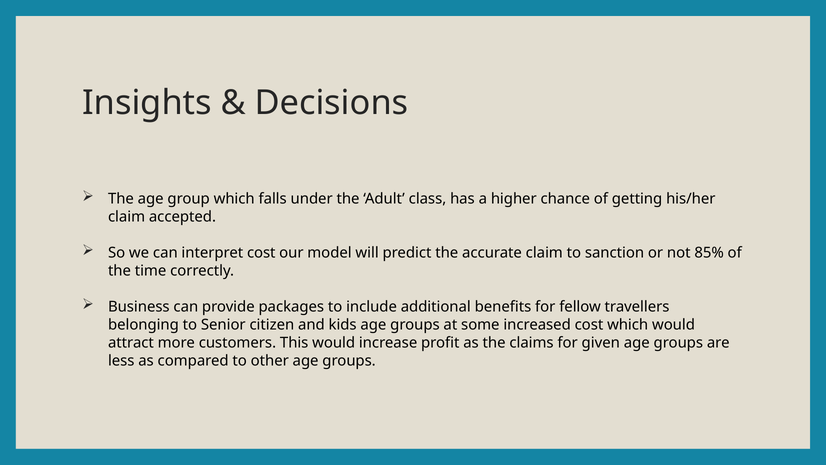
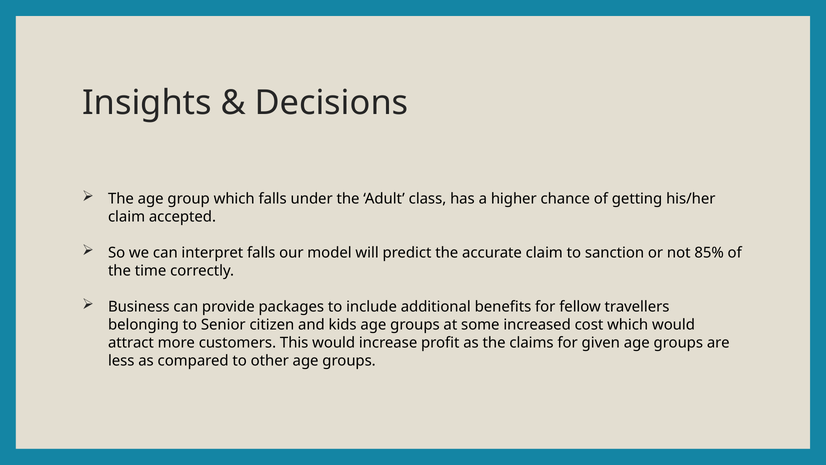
interpret cost: cost -> falls (261, 253)
